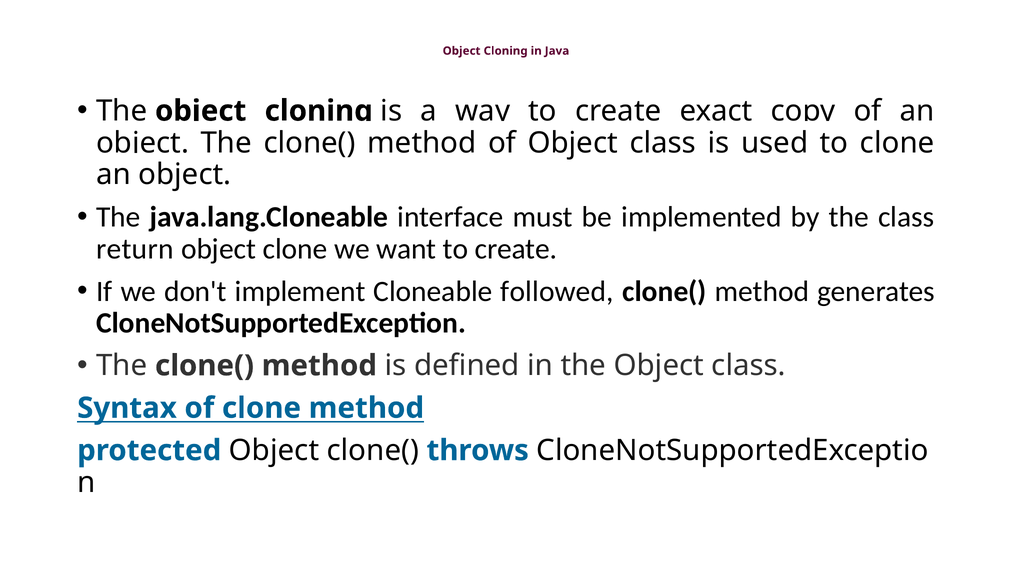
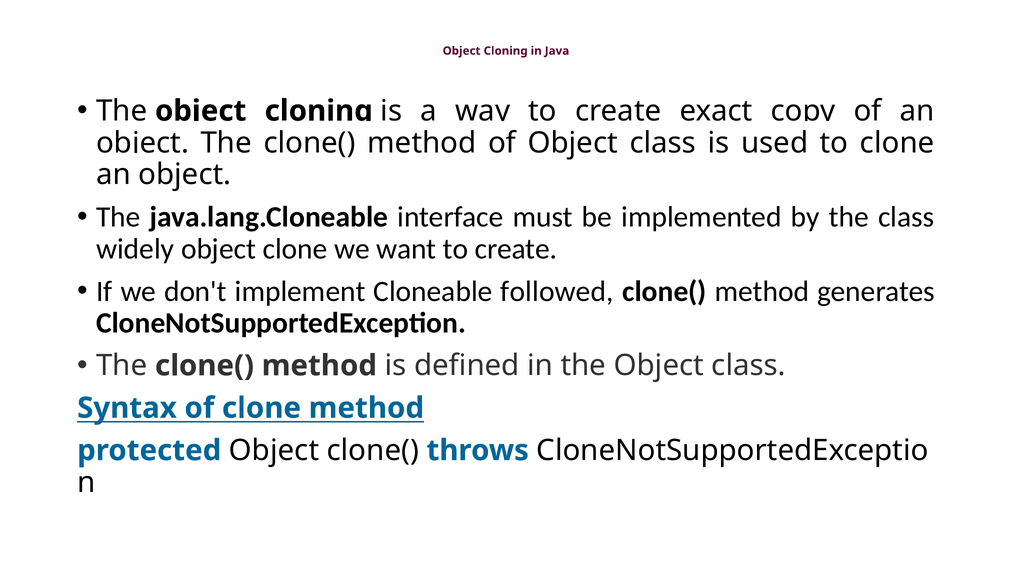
return: return -> widely (135, 249)
